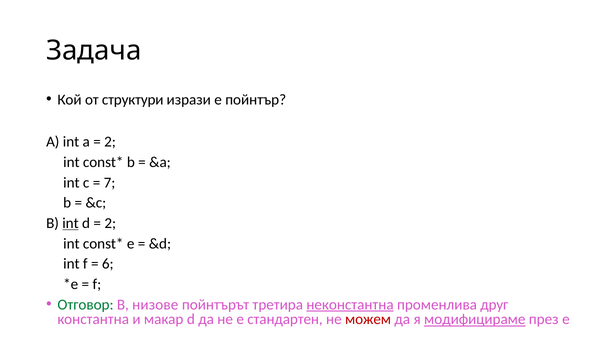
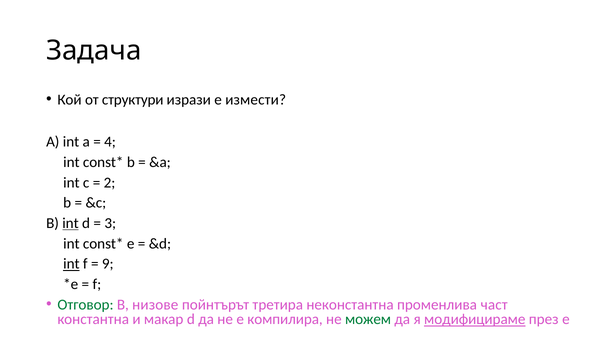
пойнтър: пойнтър -> измести (256, 100)
2: 2 -> 4 (110, 142)
7: 7 -> 2 (110, 183)
2: 2 -> 3 (110, 223)
int underline: none -> present (71, 264)
6: 6 -> 9 (108, 264)
неконстантна underline: present -> none (350, 305)
друг: друг -> част (494, 305)
стандартен: стандартен -> компилира (285, 320)
можем colour: red -> green (368, 320)
